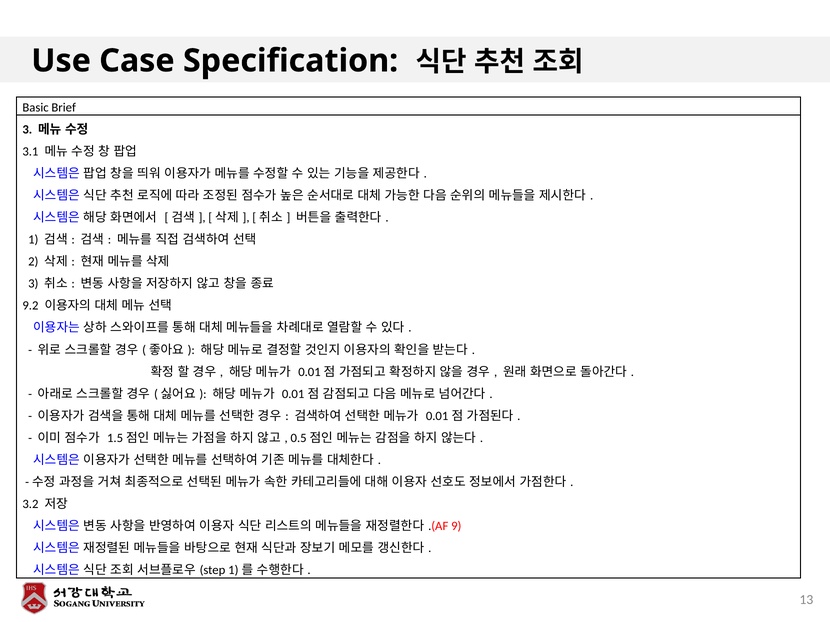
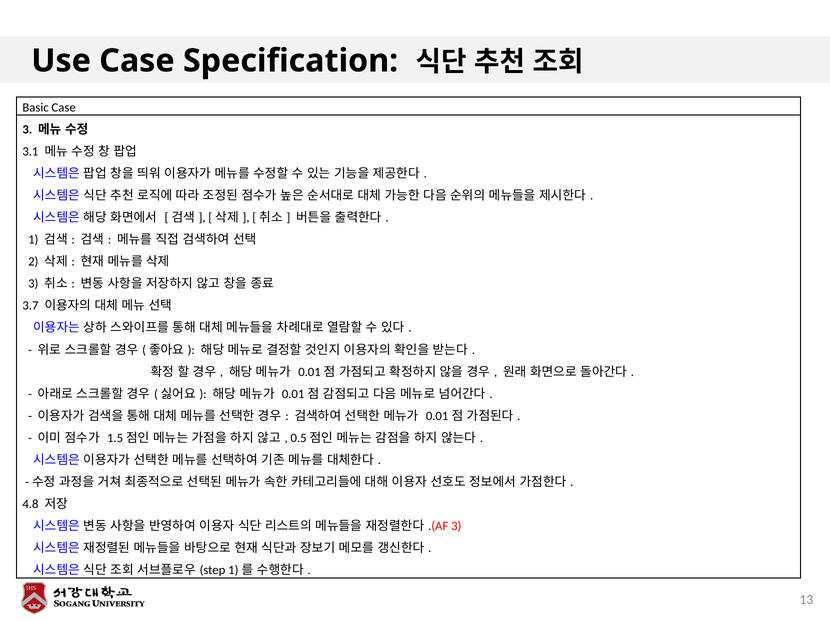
Basic Brief: Brief -> Case (64, 108)
9.2: 9.2 -> 3.7 (30, 306)
3.2: 3.2 -> 4.8 (30, 505)
9: 9 -> 3 (456, 527)
